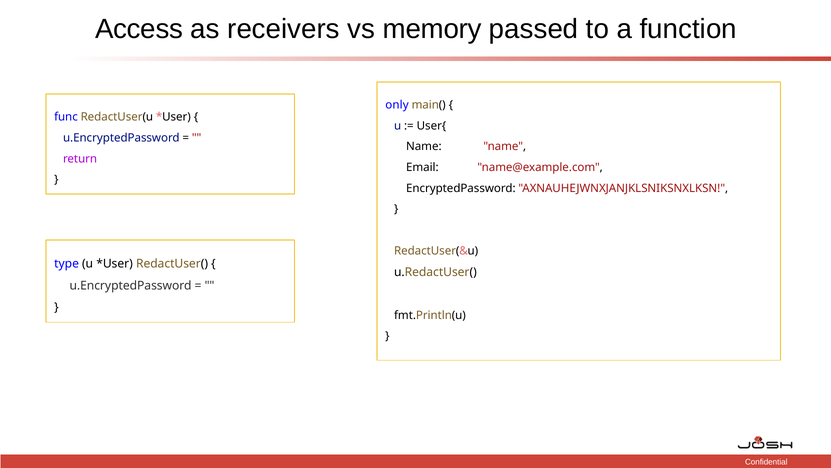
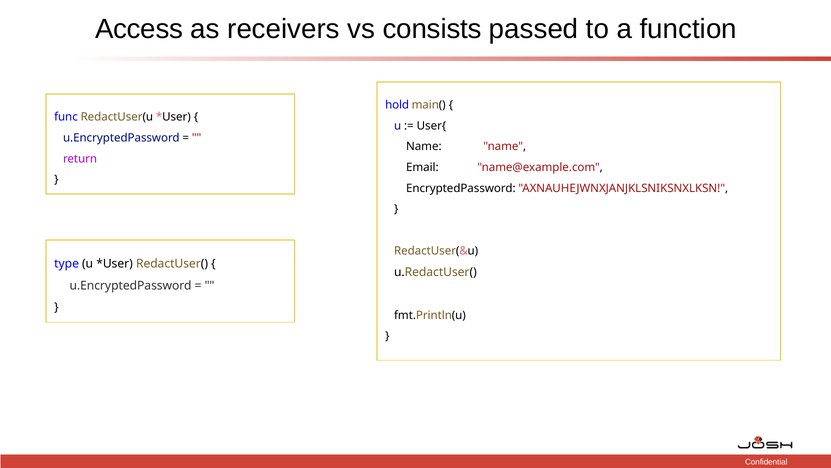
memory: memory -> consists (432, 29)
only: only -> hold (397, 105)
